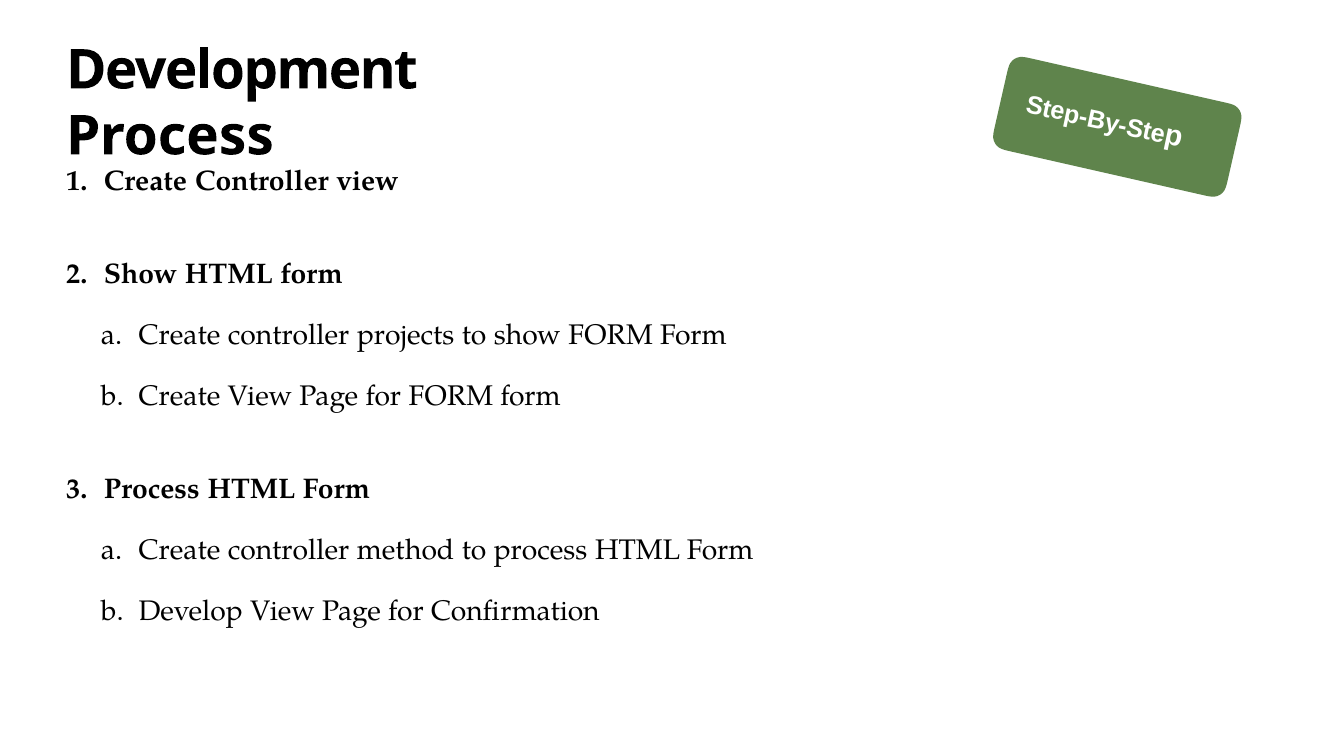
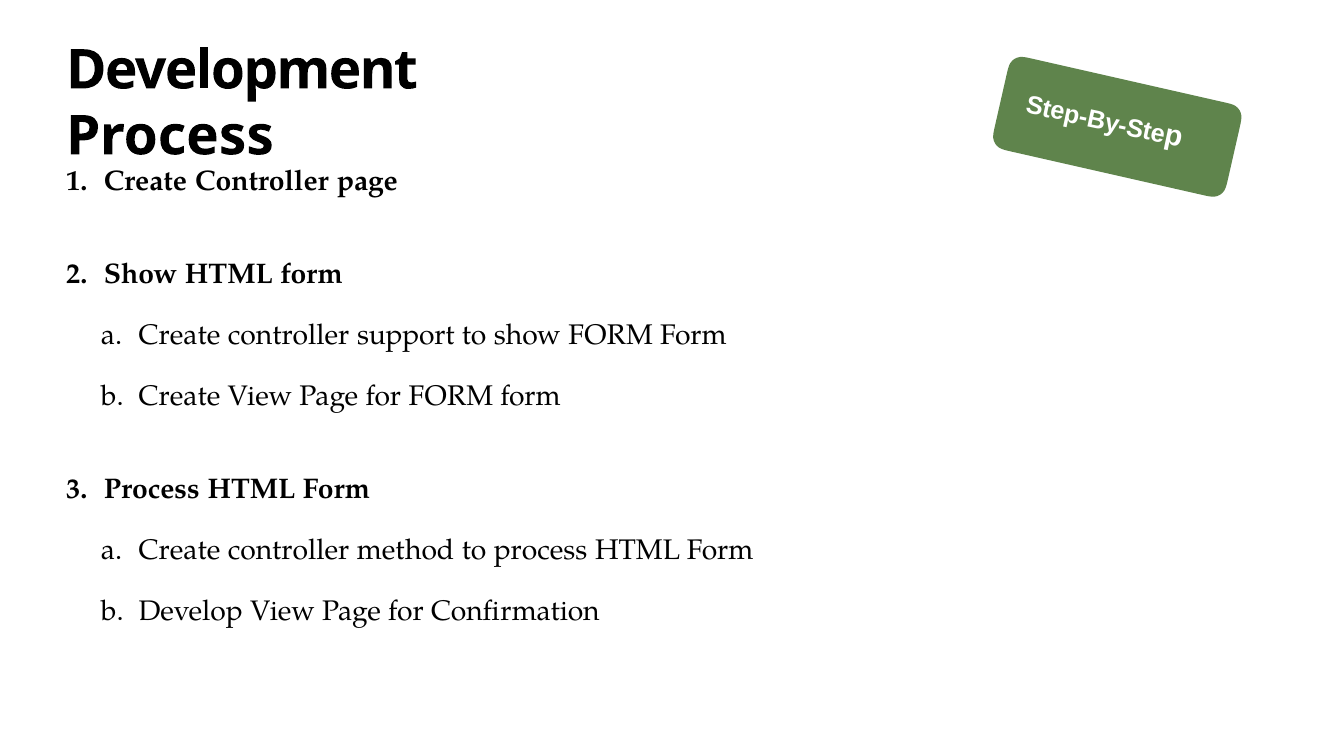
Controller view: view -> page (367, 181)
projects: projects -> support (406, 335)
